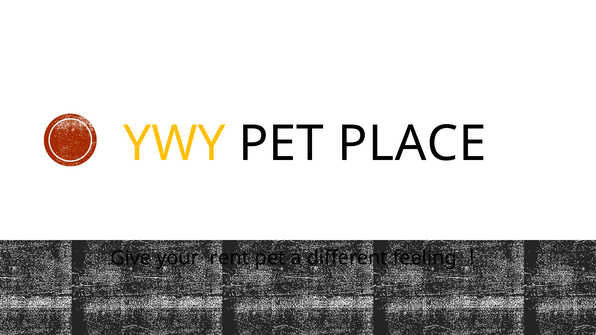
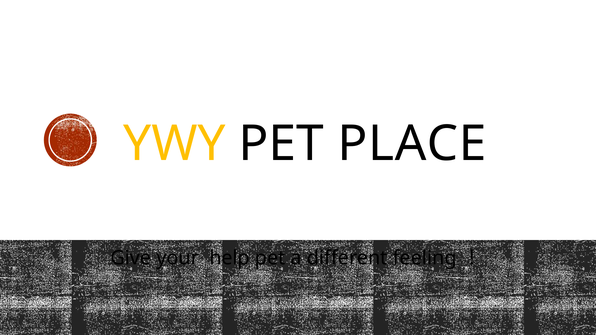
rent: rent -> help (230, 258)
